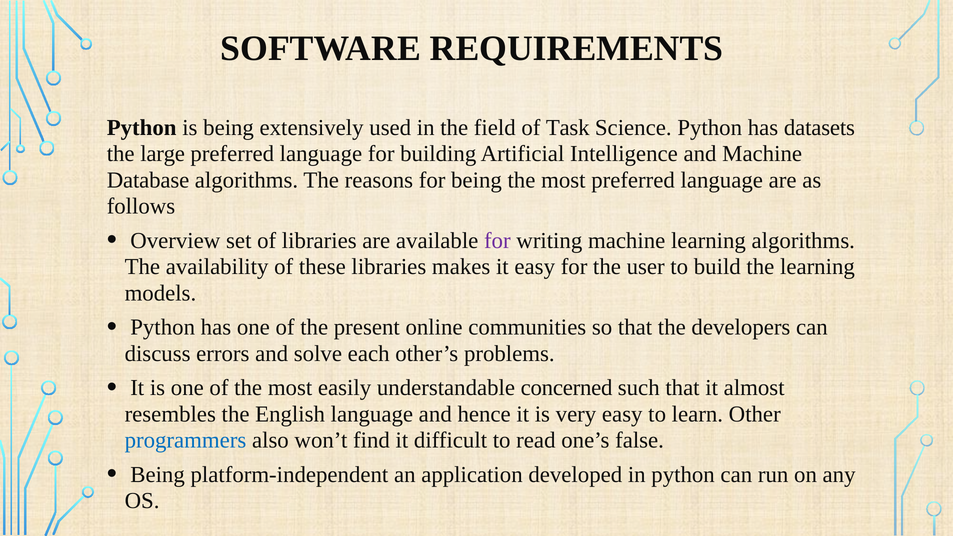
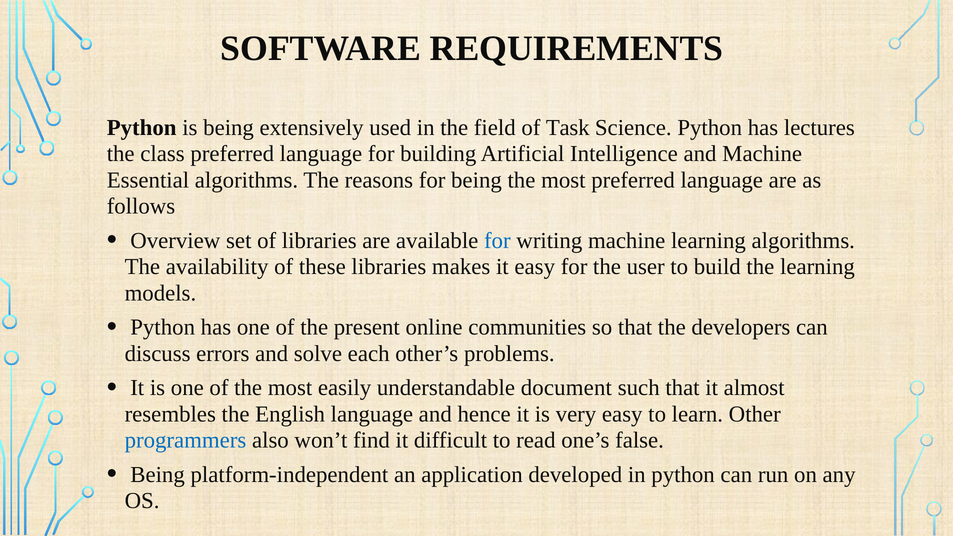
datasets: datasets -> lectures (819, 128)
large: large -> class (162, 154)
Database: Database -> Essential (148, 180)
for colour: purple -> blue (497, 241)
concerned: concerned -> document (566, 388)
